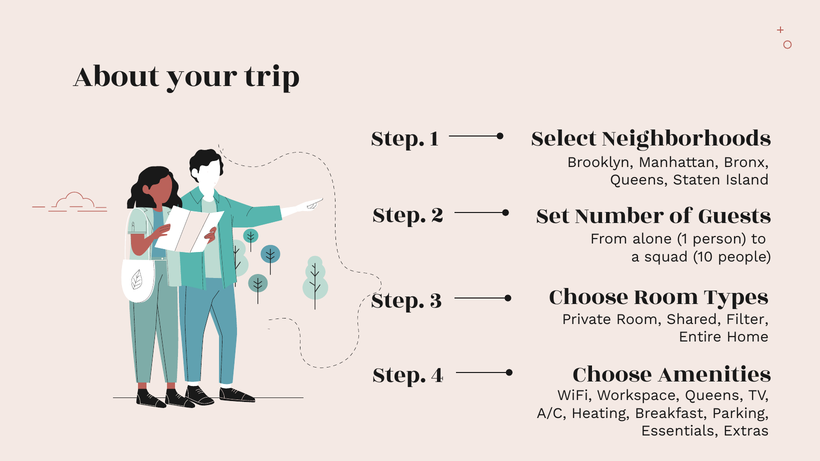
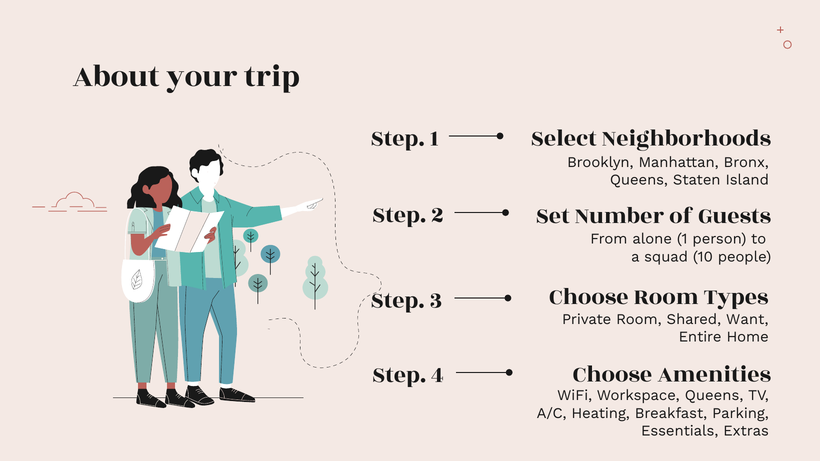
Filter: Filter -> Want (747, 319)
